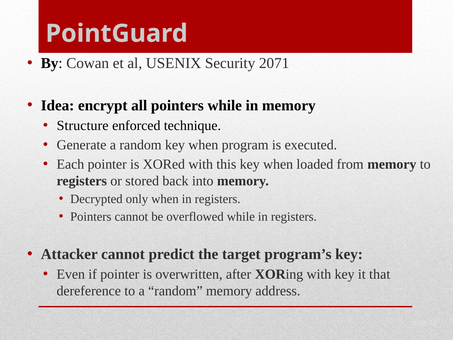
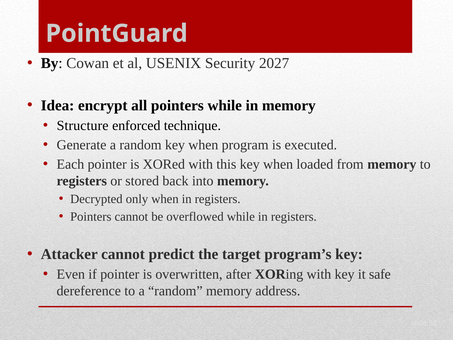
2071: 2071 -> 2027 (274, 63)
that: that -> safe (380, 274)
